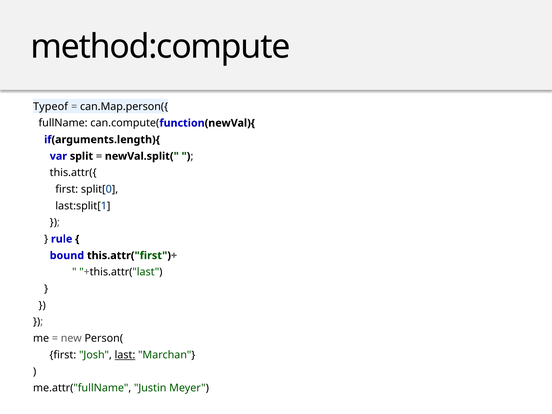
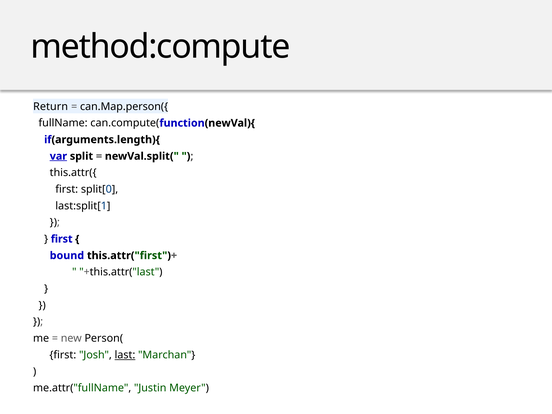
Typeof: Typeof -> Return (51, 107)
var underline: none -> present (58, 156)
rule: rule -> first (62, 239)
